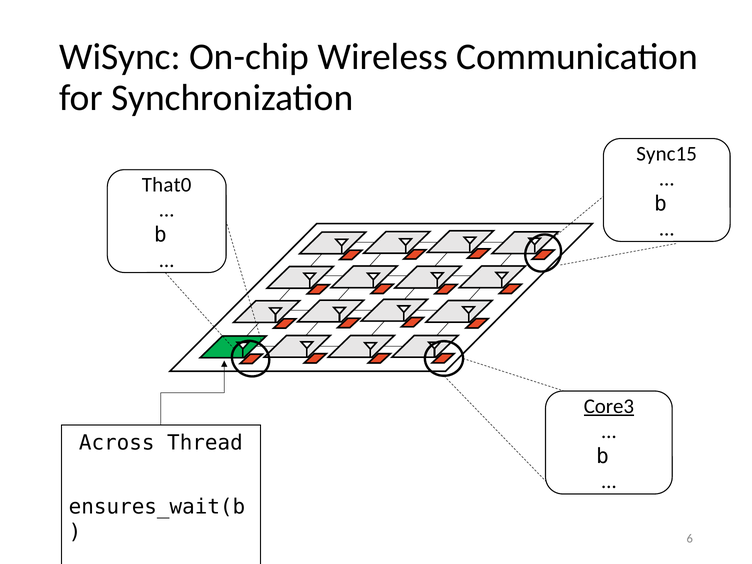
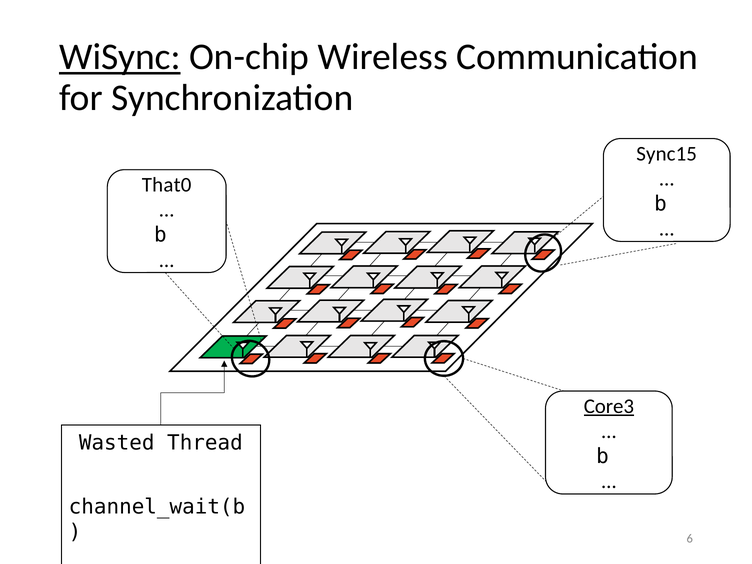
WiSync underline: none -> present (120, 57)
Across: Across -> Wasted (117, 443)
ensures_wait(b: ensures_wait(b -> channel_wait(b (157, 507)
